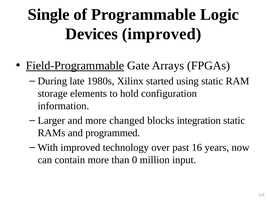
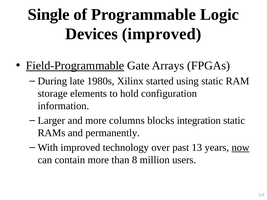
changed: changed -> columns (127, 121)
programmed: programmed -> permanently (113, 133)
16: 16 -> 13 (197, 148)
now underline: none -> present (241, 148)
0: 0 -> 8 (135, 160)
input: input -> users (184, 160)
